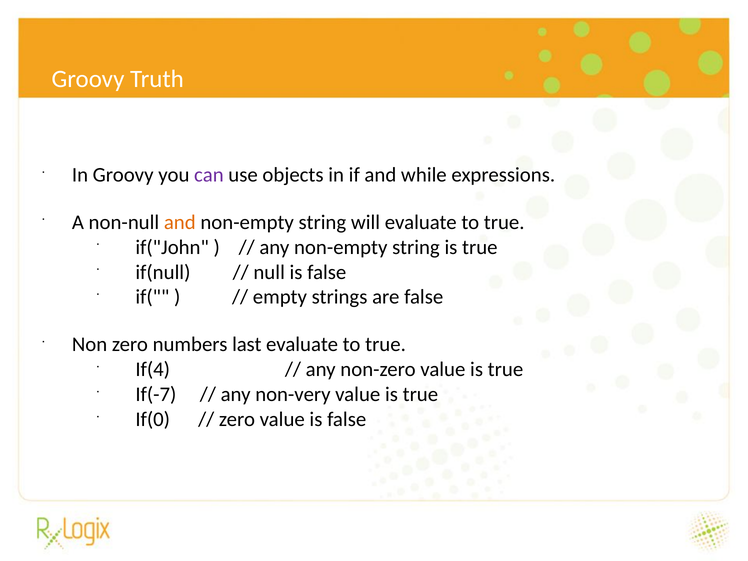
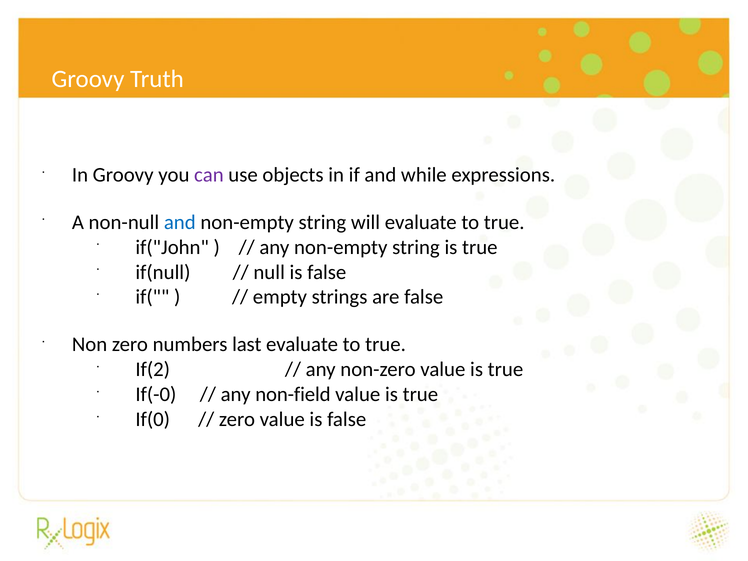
and colour: orange -> blue (180, 222)
If(4: If(4 -> If(2 (153, 369)
If(-7: If(-7 -> If(-0 (156, 394)
non-very: non-very -> non-field (293, 394)
